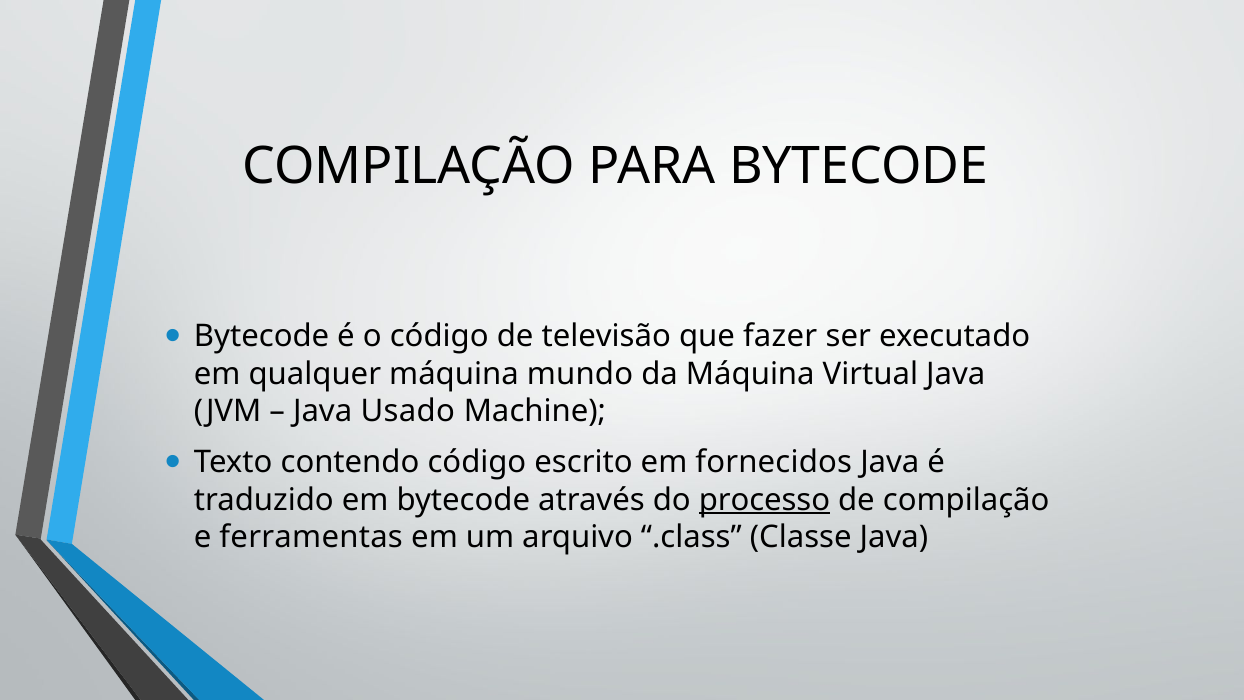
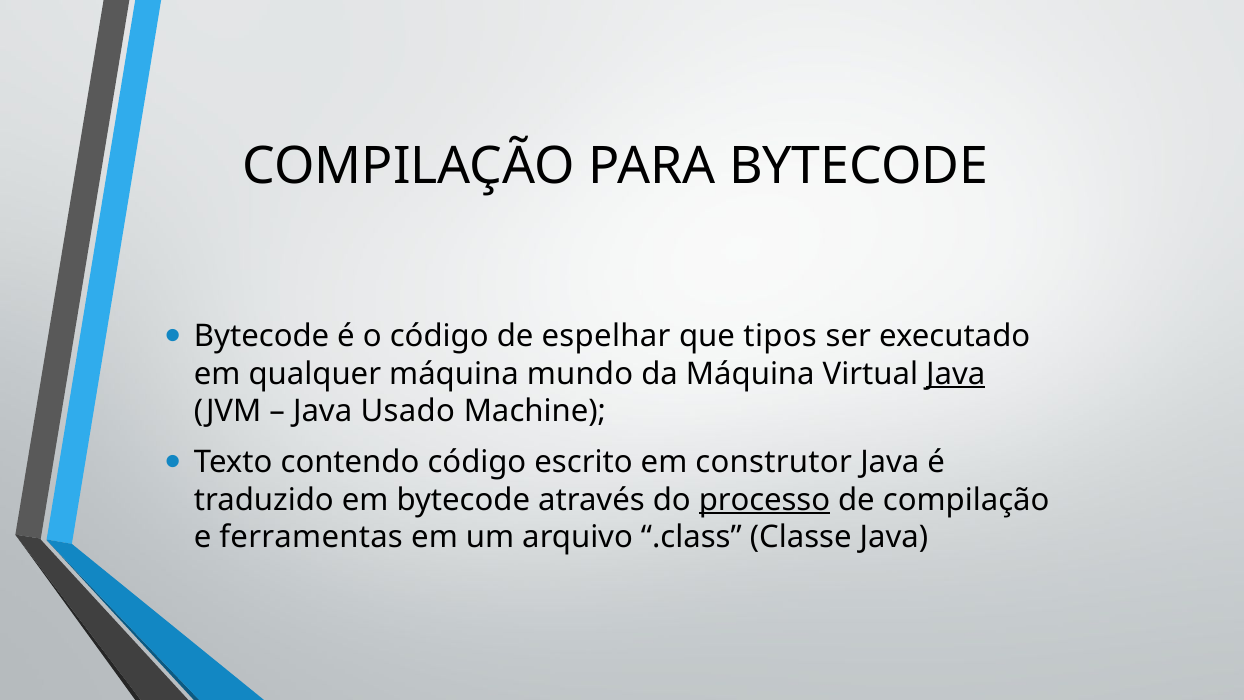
televisão: televisão -> espelhar (606, 336)
fazer: fazer -> tipos (780, 336)
Java underline: none -> present (956, 374)
fornecidos: fornecidos -> construtor (774, 462)
